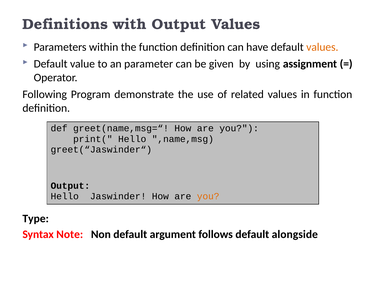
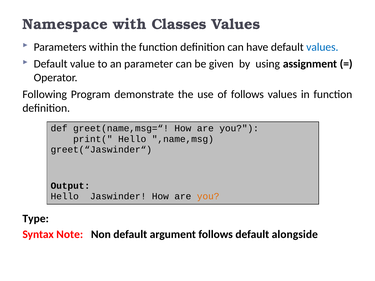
Definitions: Definitions -> Namespace (65, 24)
with Output: Output -> Classes (179, 24)
values colour: orange -> blue (322, 47)
of related: related -> follows (247, 95)
